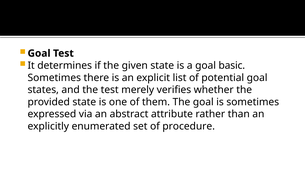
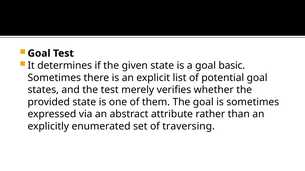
procedure: procedure -> traversing (189, 127)
